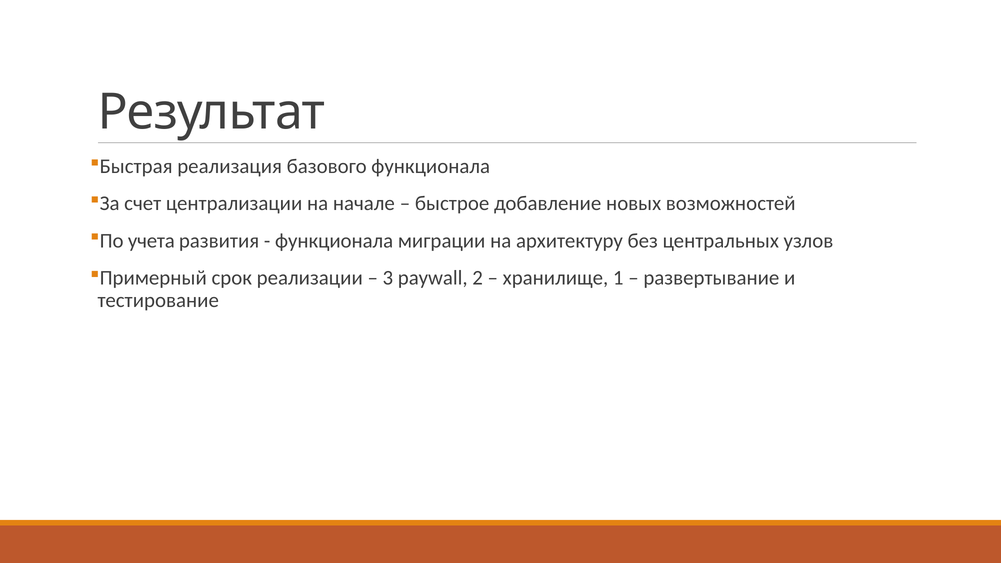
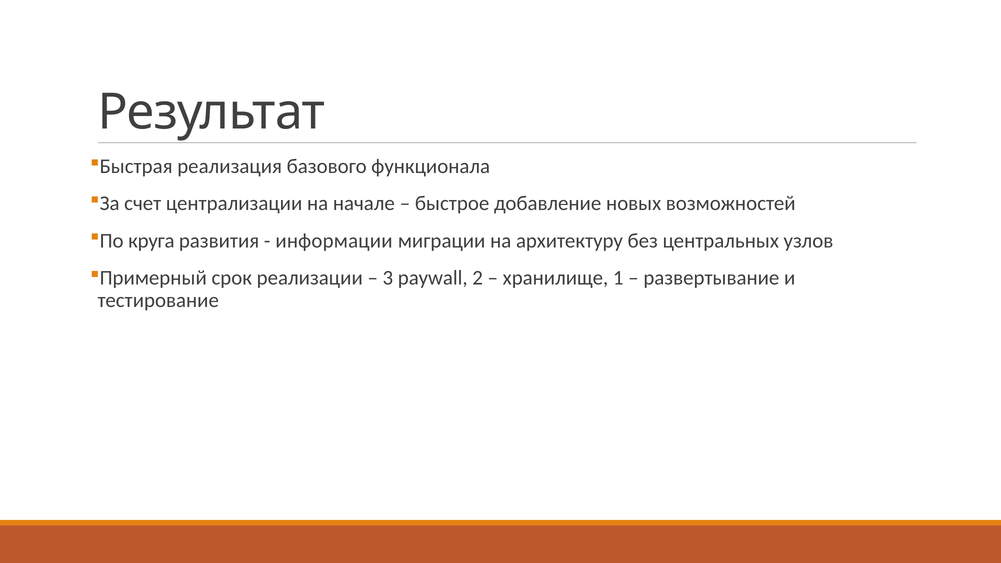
учета: учета -> круга (151, 241)
функционала: функционала -> информации (334, 241)
